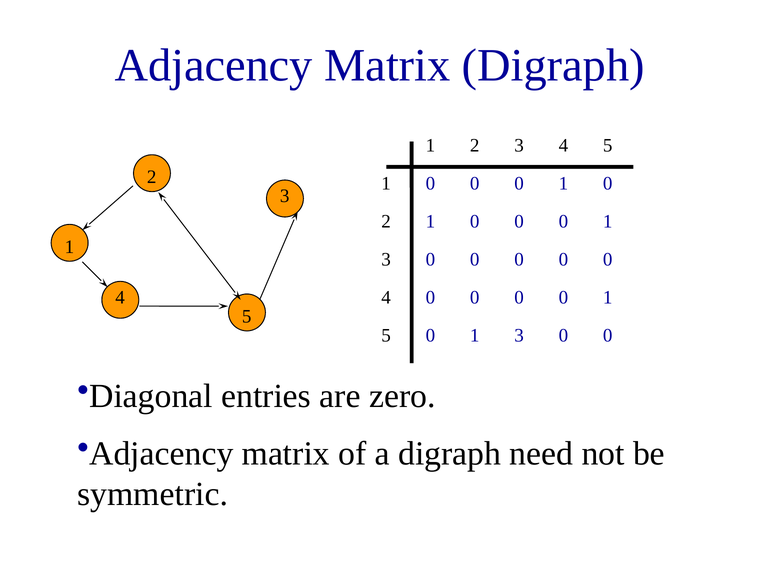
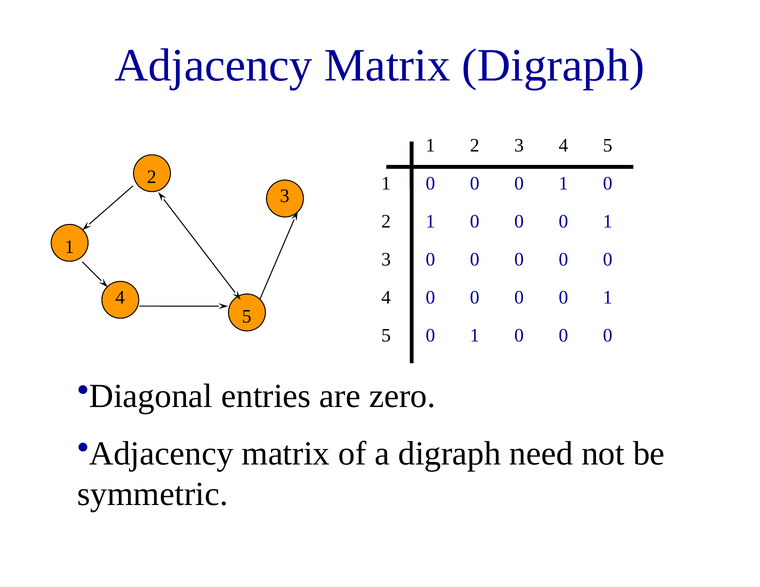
3: 3 -> 0 (519, 336)
